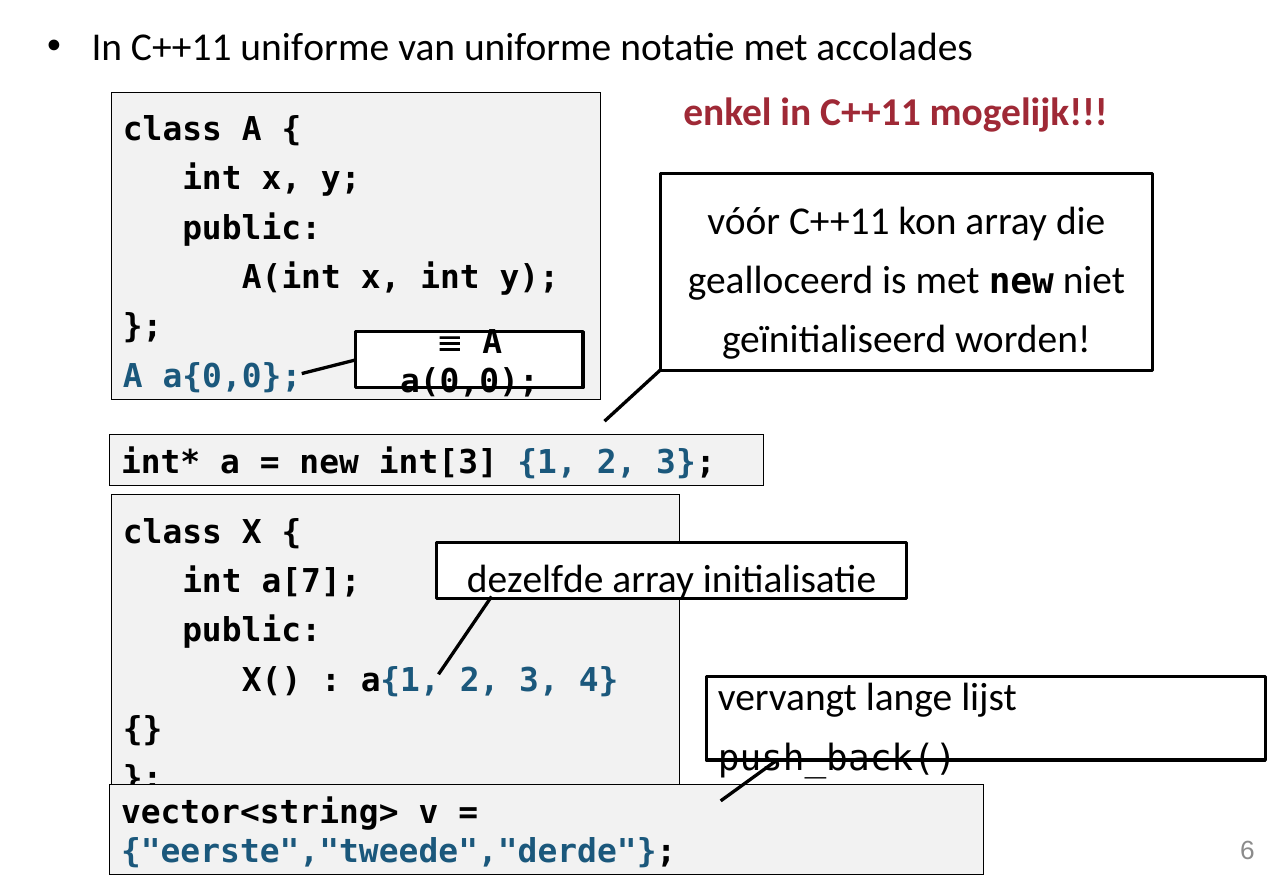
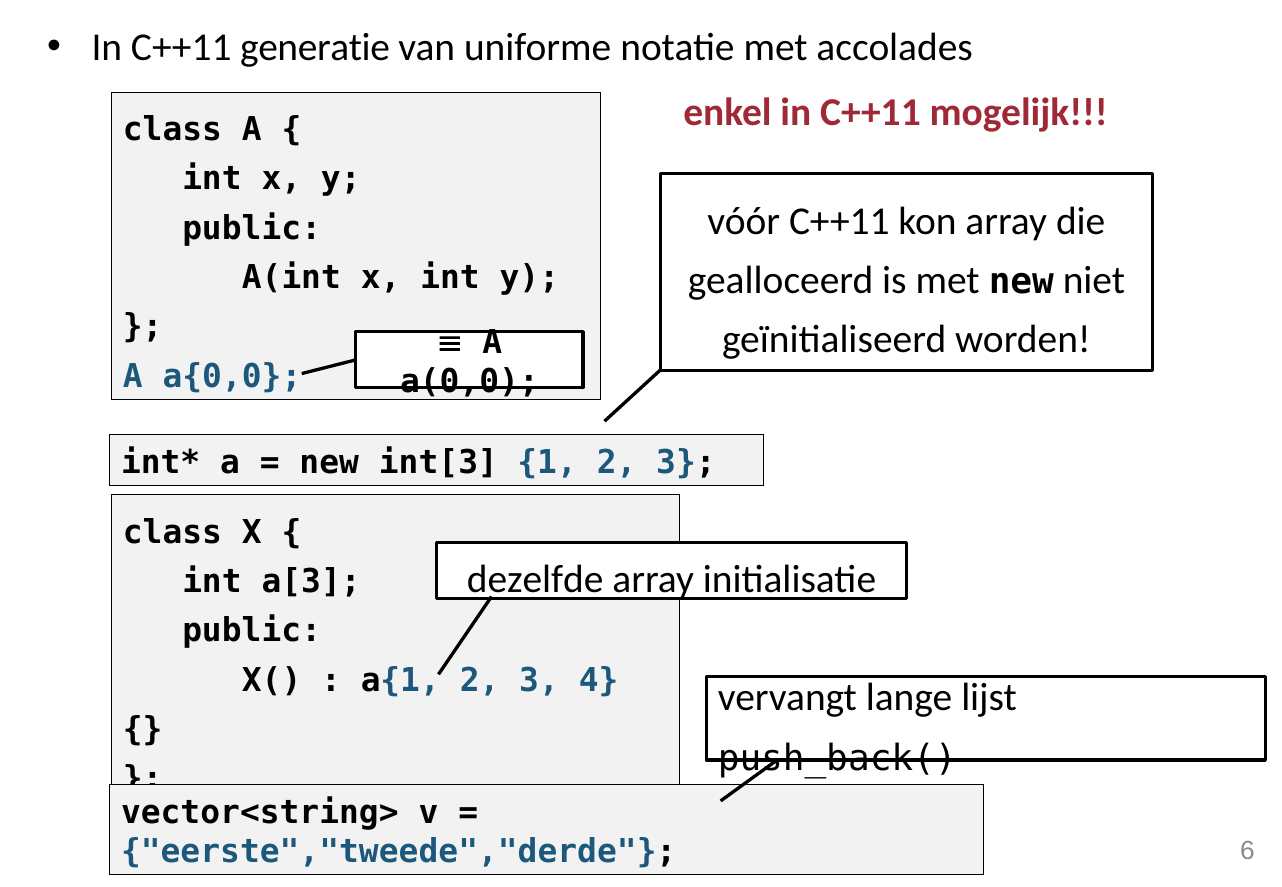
C++11 uniforme: uniforme -> generatie (315, 47)
a[7: a[7 -> a[3 (311, 582)
